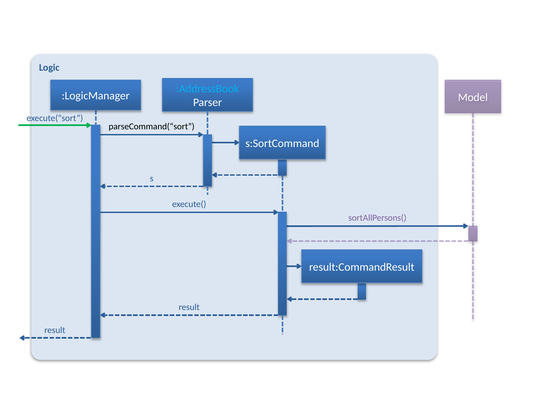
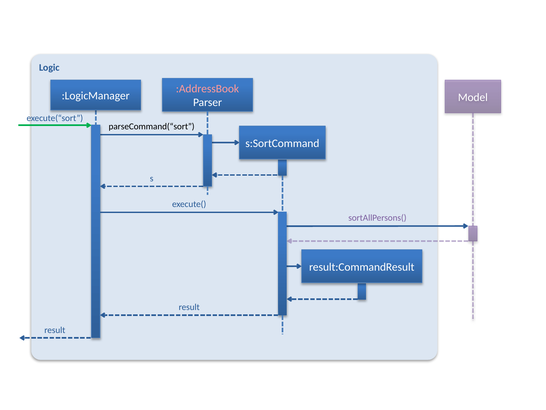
:AddressBook colour: light blue -> pink (207, 89)
